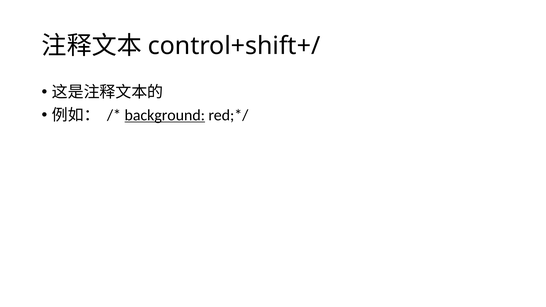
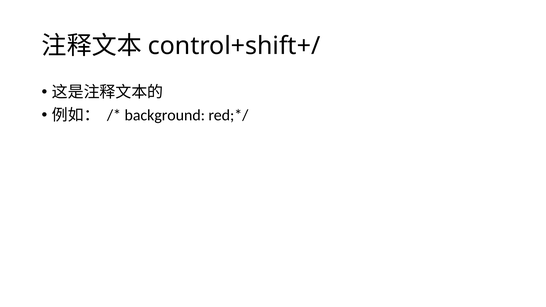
background underline: present -> none (165, 115)
